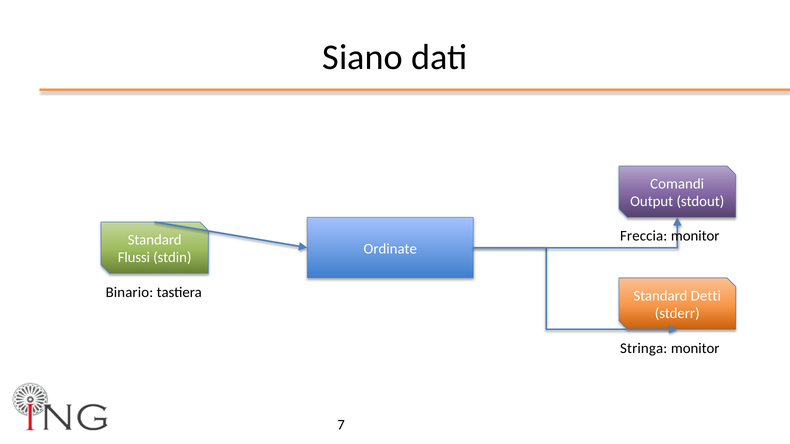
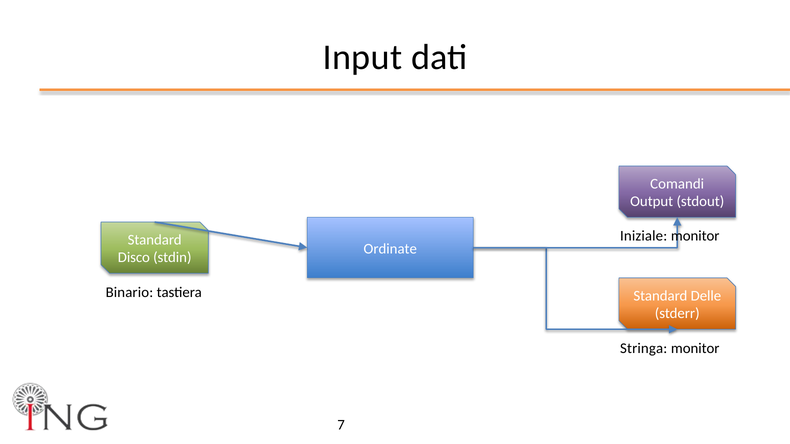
Siano: Siano -> Input (362, 57)
Freccia: Freccia -> Iniziale (644, 236)
Flussi: Flussi -> Disco (134, 258)
Detti: Detti -> Delle (706, 296)
